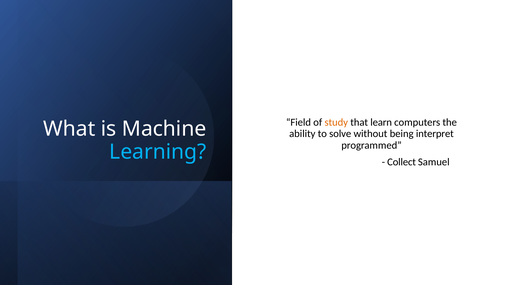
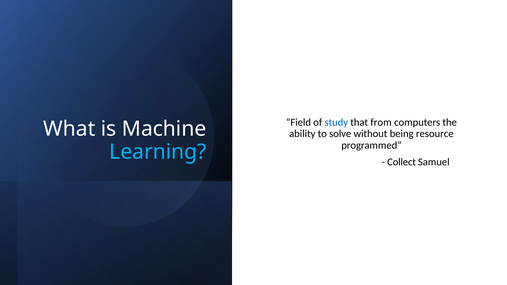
study colour: orange -> blue (336, 122)
learn: learn -> from (381, 122)
interpret: interpret -> resource (435, 134)
